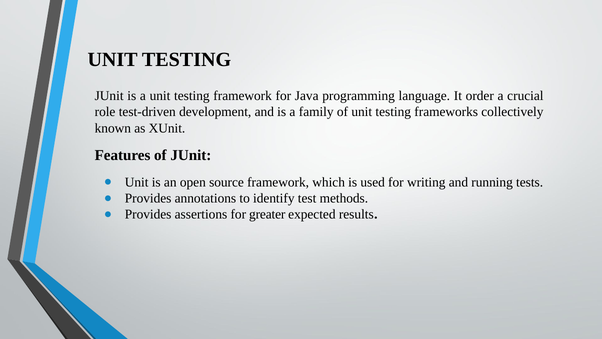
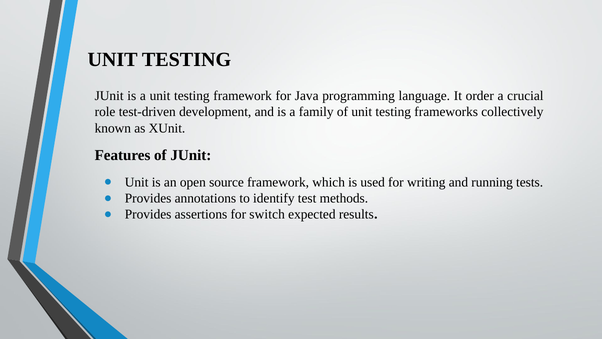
greater: greater -> switch (267, 214)
